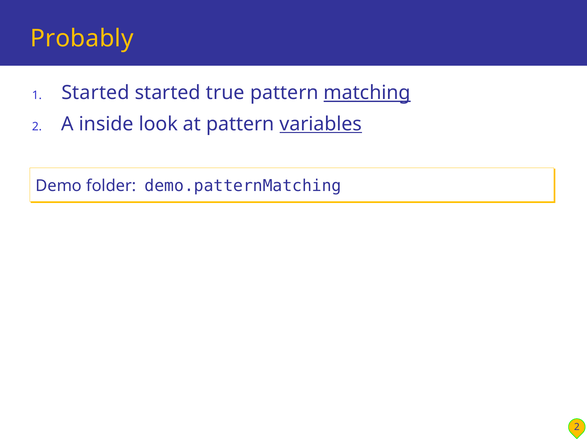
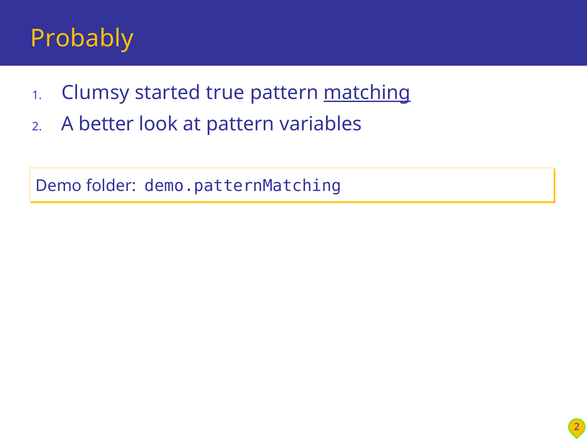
Started: Started -> Clumsy (95, 93)
inside: inside -> better (106, 124)
variables underline: present -> none (321, 124)
